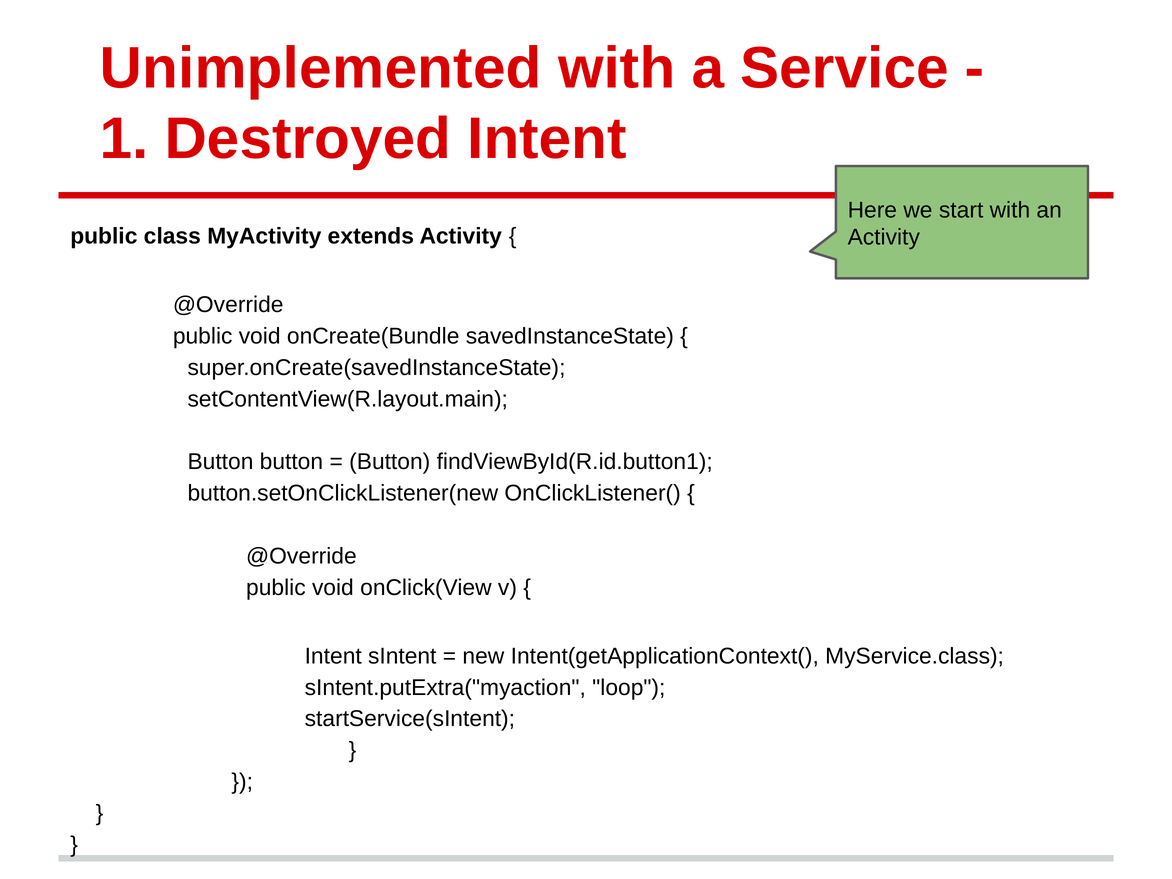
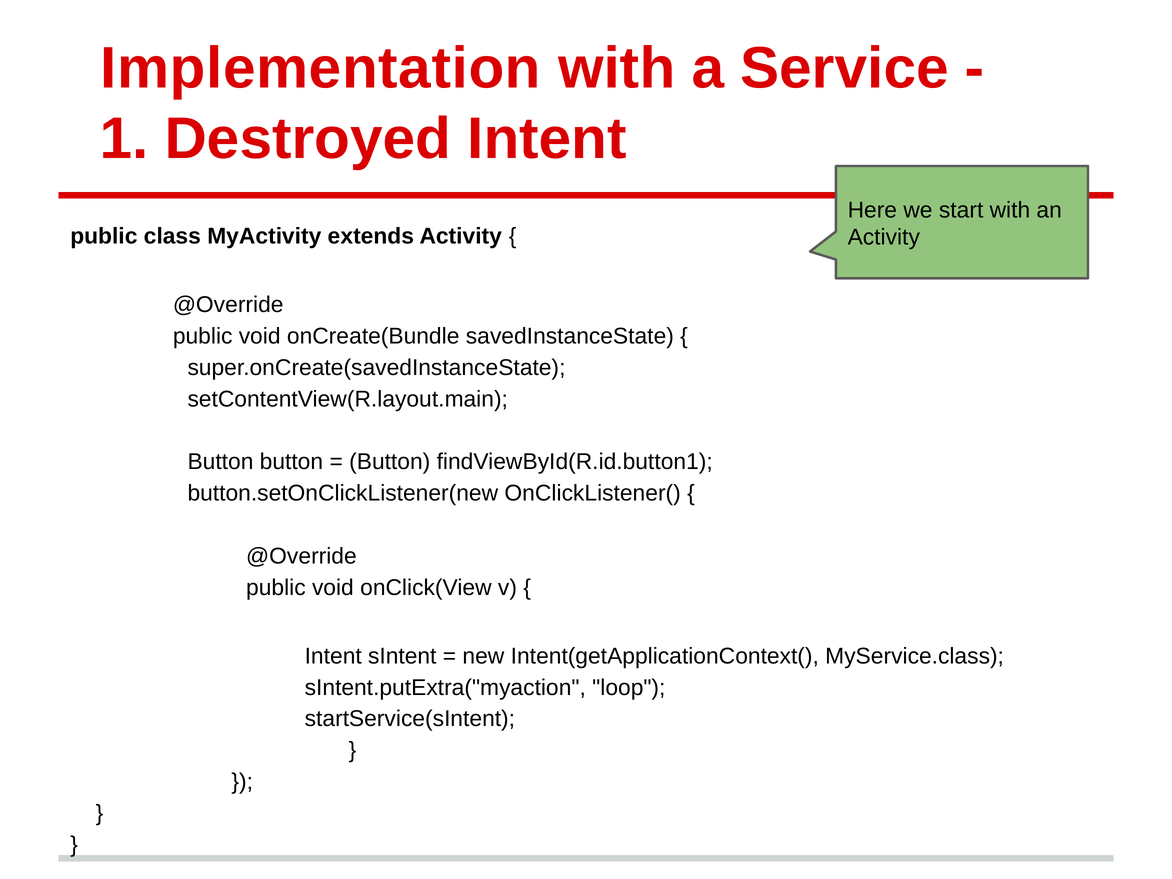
Unimplemented: Unimplemented -> Implementation (320, 69)
